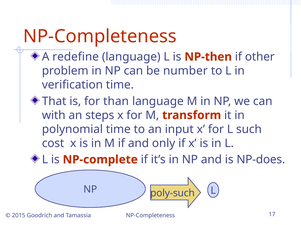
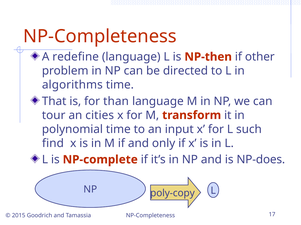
number: number -> directed (185, 71)
verification: verification -> algorithms (72, 85)
with: with -> tour (54, 116)
steps: steps -> cities (100, 116)
cost: cost -> find (53, 144)
poly-such: poly-such -> poly-copy (172, 194)
